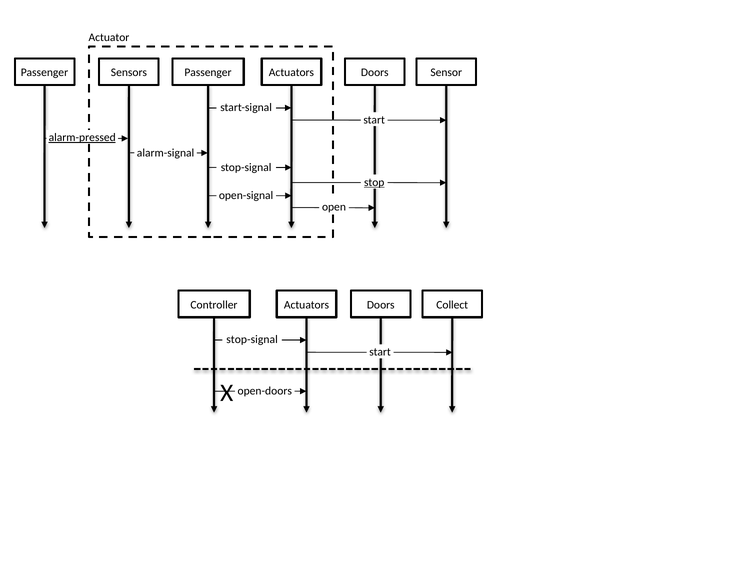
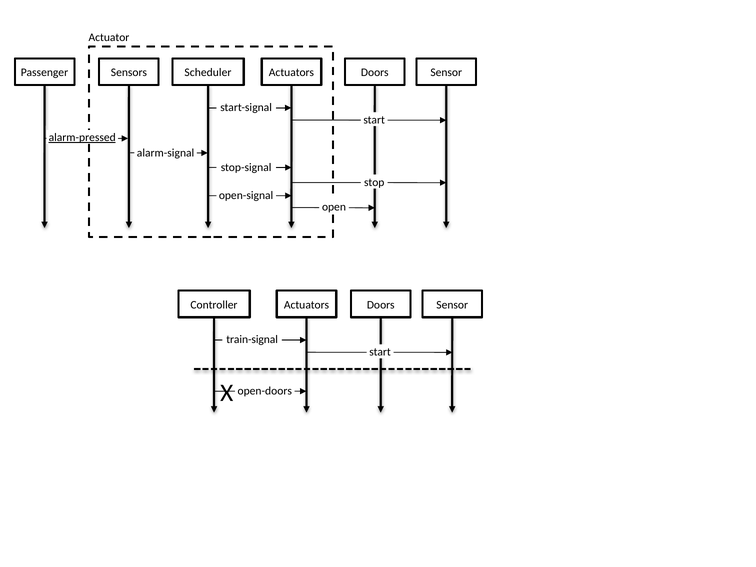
Passenger Passenger: Passenger -> Scheduler (208, 73)
stop underline: present -> none (374, 182)
Controller Actuators Collect: Collect -> Sensor (452, 305)
stop-signal: stop-signal -> train-signal (252, 339)
